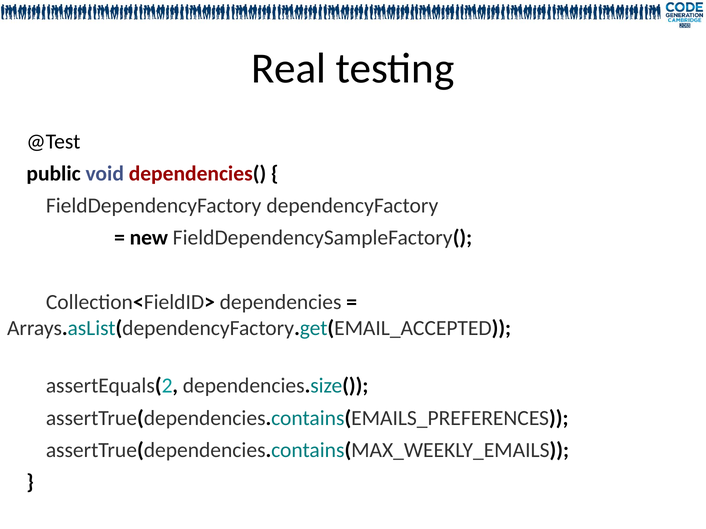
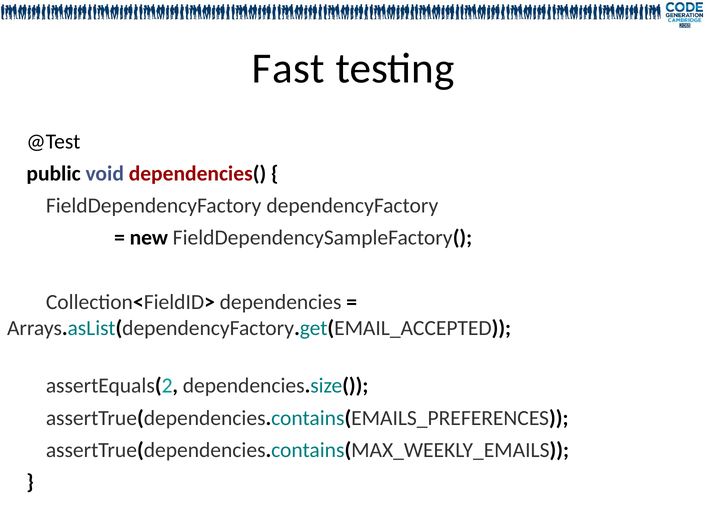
Real: Real -> Fast (288, 68)
